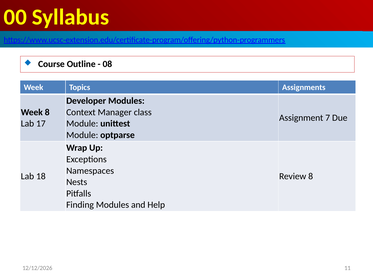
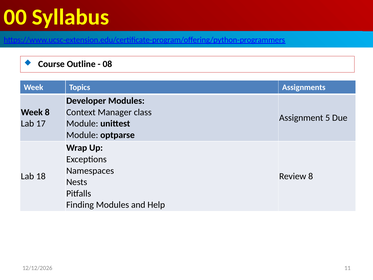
7: 7 -> 5 (328, 118)
